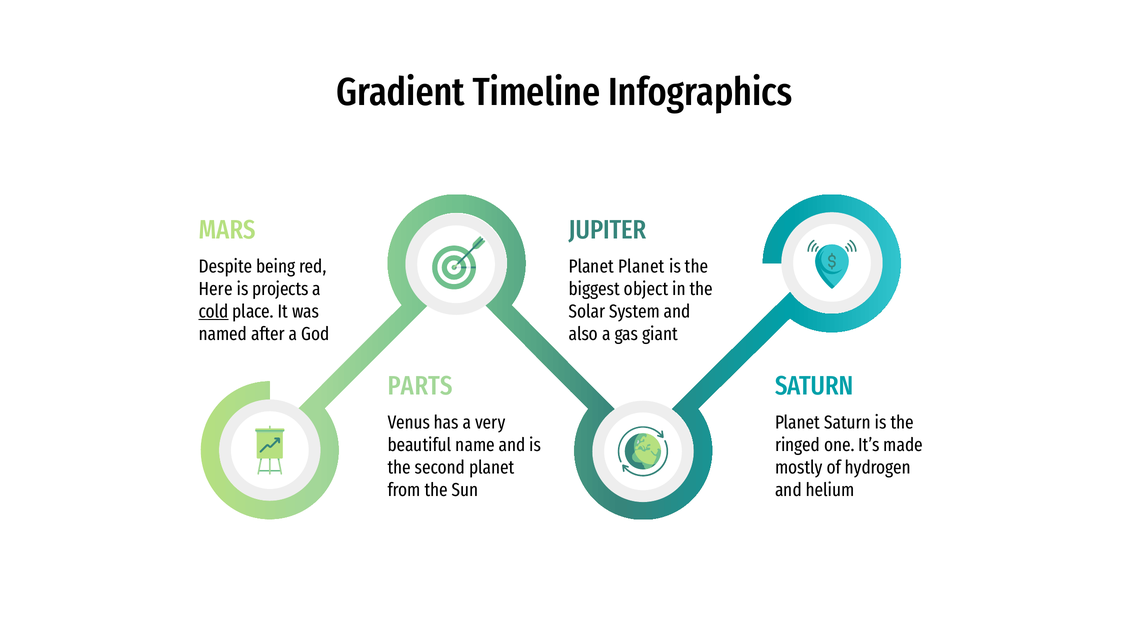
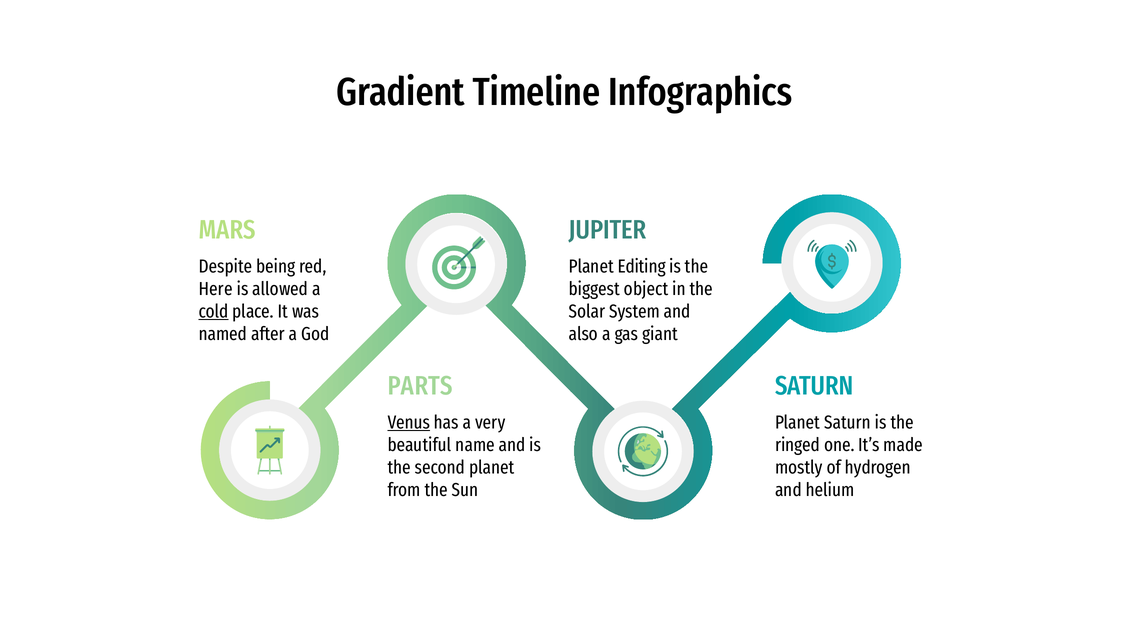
Planet Planet: Planet -> Editing (642, 266)
projects: projects -> allowed (280, 289)
Venus underline: none -> present (409, 422)
